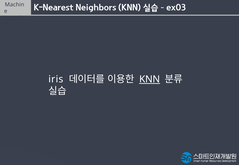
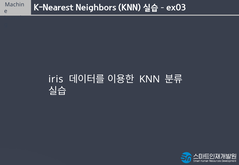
KNN underline: present -> none (150, 79)
